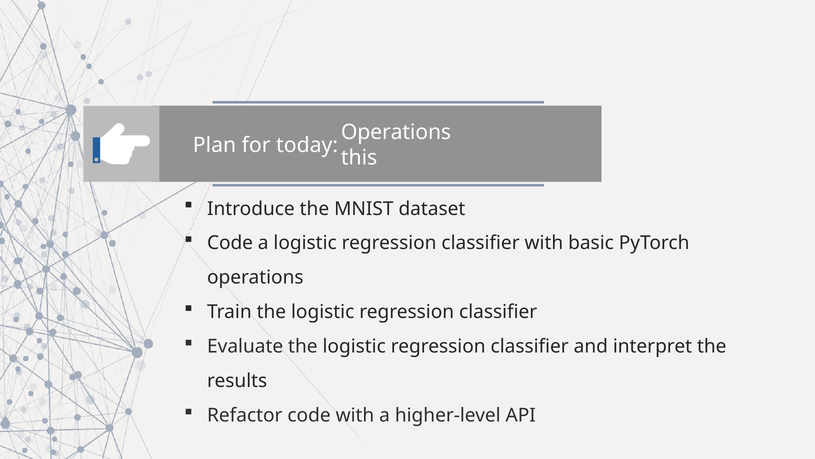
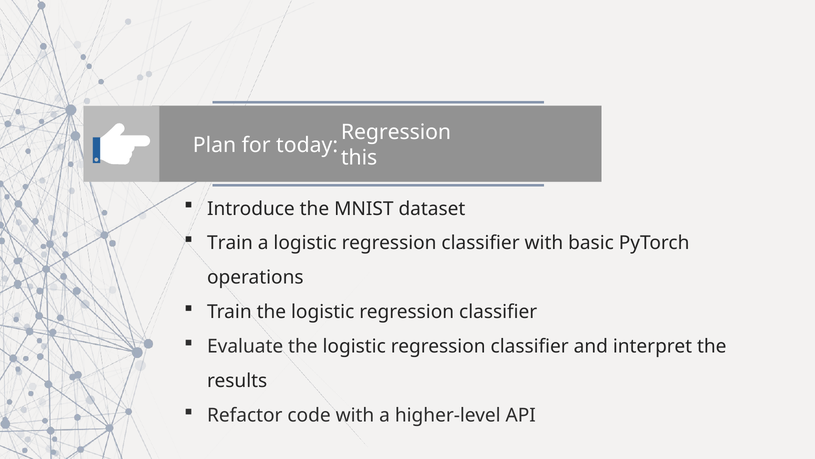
Operations: Operations -> Regression (396, 132)
Code: Code -> Train (230, 243)
